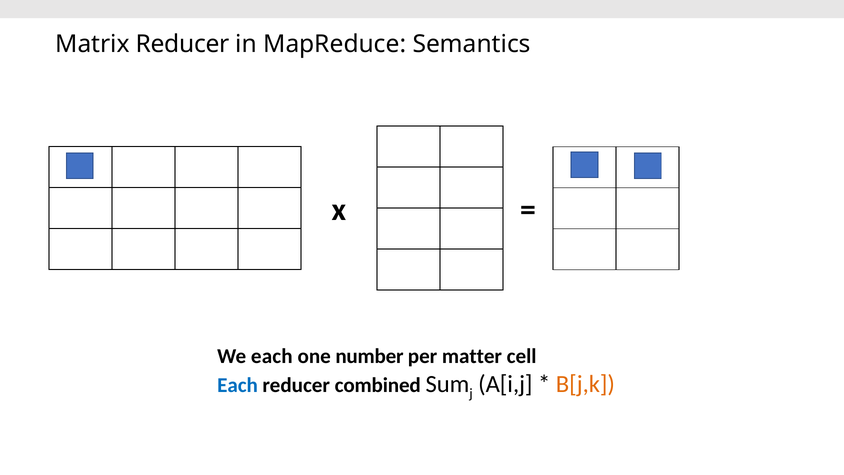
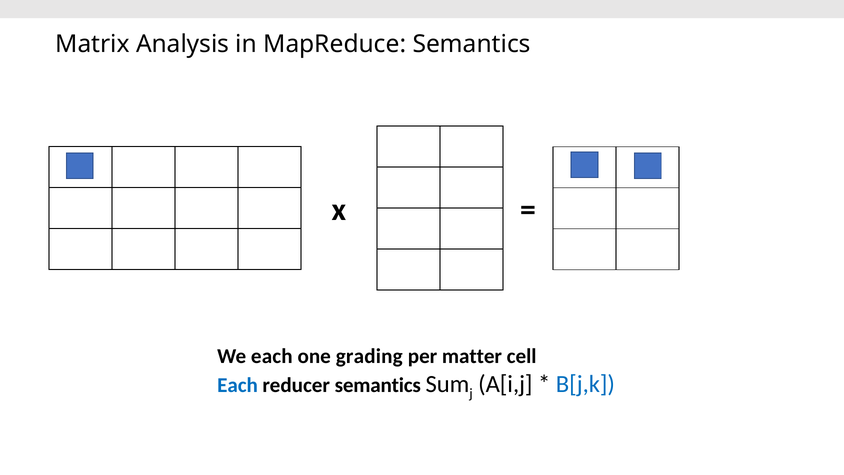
Matrix Reducer: Reducer -> Analysis (183, 44)
number: number -> grading (369, 356)
reducer combined: combined -> semantics (378, 385)
B[j,k colour: orange -> blue (585, 384)
